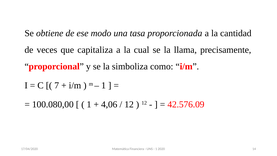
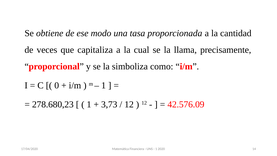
7: 7 -> 0 (57, 85)
100.080,00: 100.080,00 -> 278.680,23 (53, 104)
4,06: 4,06 -> 3,73 (109, 104)
